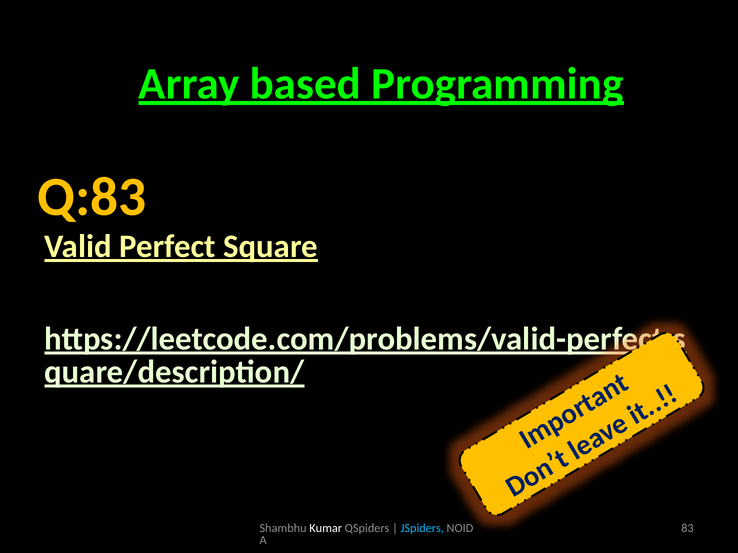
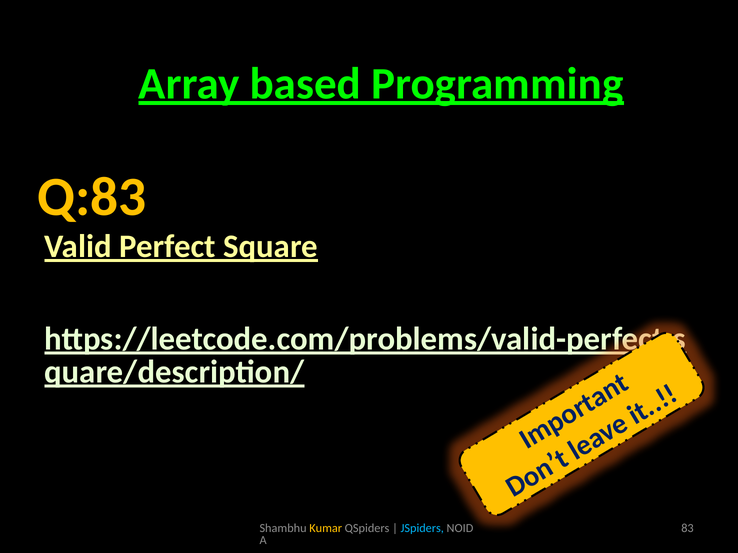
Kumar colour: white -> yellow (326, 528)
